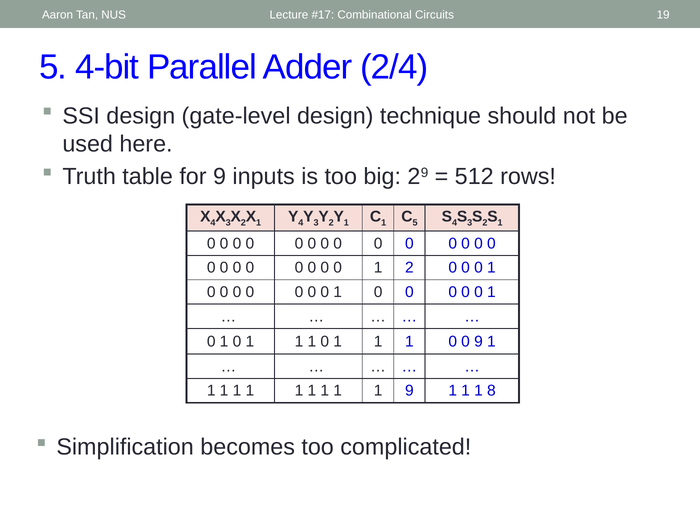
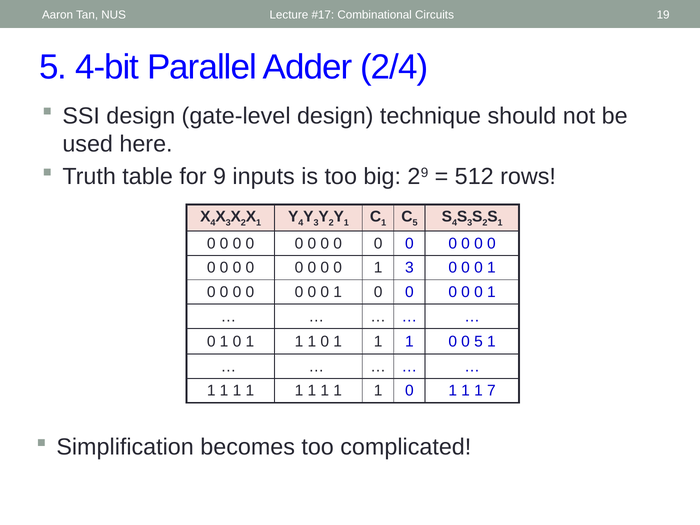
1 2: 2 -> 3 (409, 268)
0 9: 9 -> 5 (478, 341)
9: 9 -> 0 (409, 391)
8: 8 -> 7 (491, 391)
